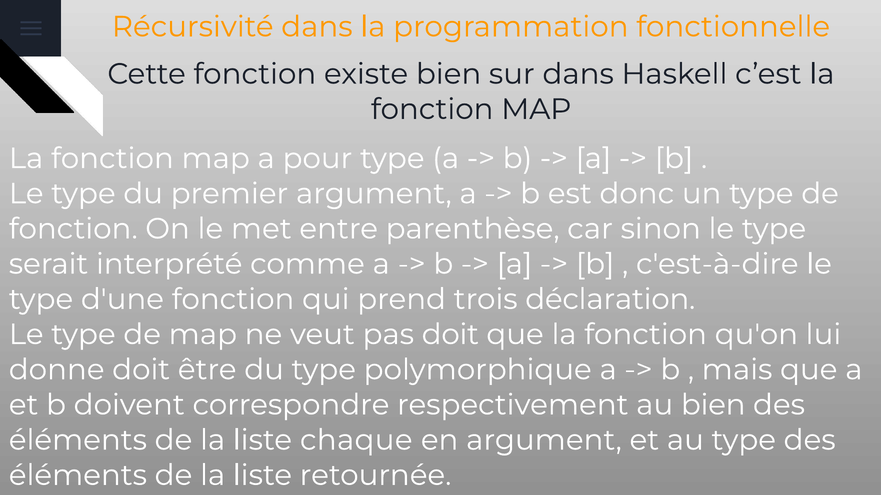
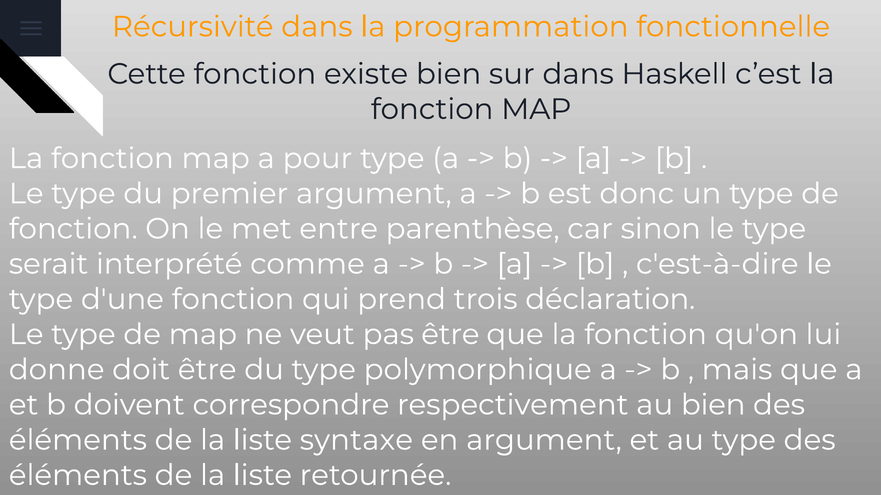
pas doit: doit -> être (450, 335)
chaque: chaque -> syntaxe (356, 441)
